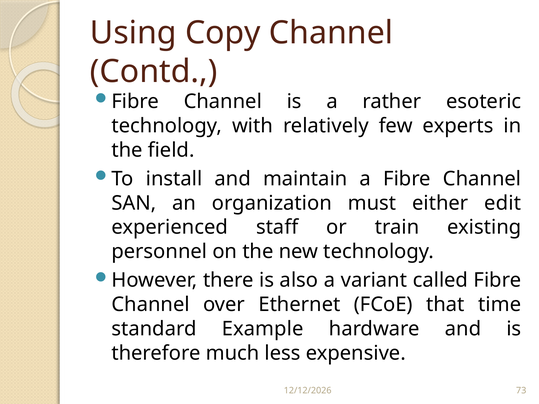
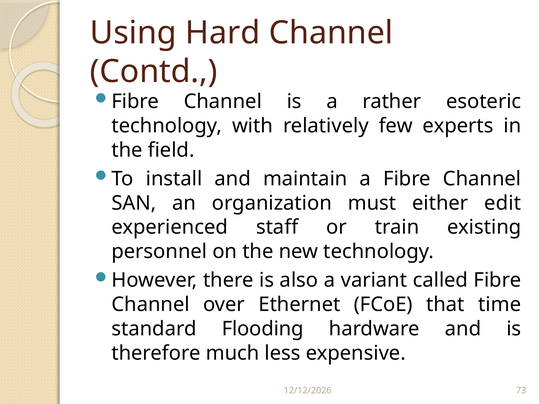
Copy: Copy -> Hard (223, 33)
Example: Example -> Flooding (263, 329)
